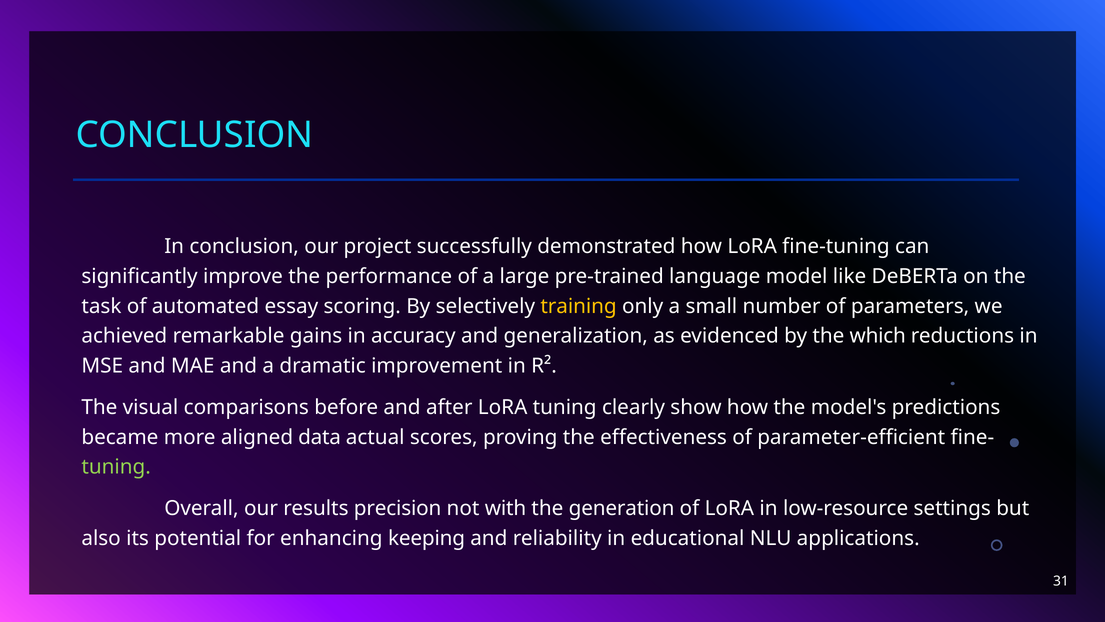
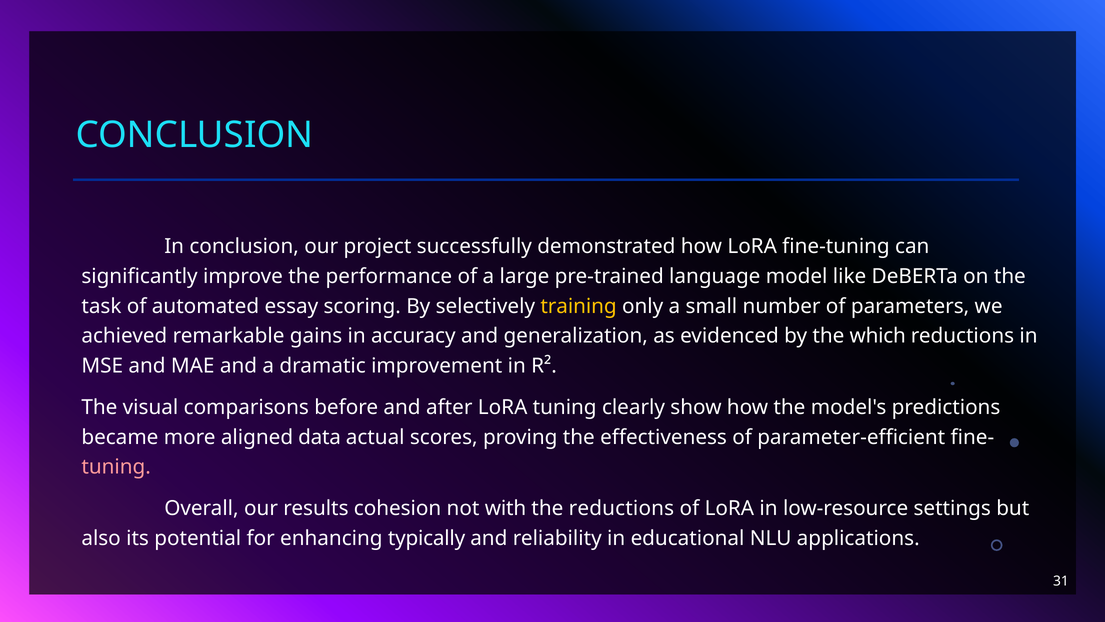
tuning colour: light green -> pink (116, 467)
precision: precision -> cohesion (398, 508)
the generation: generation -> reductions (621, 508)
keeping: keeping -> typically (427, 538)
